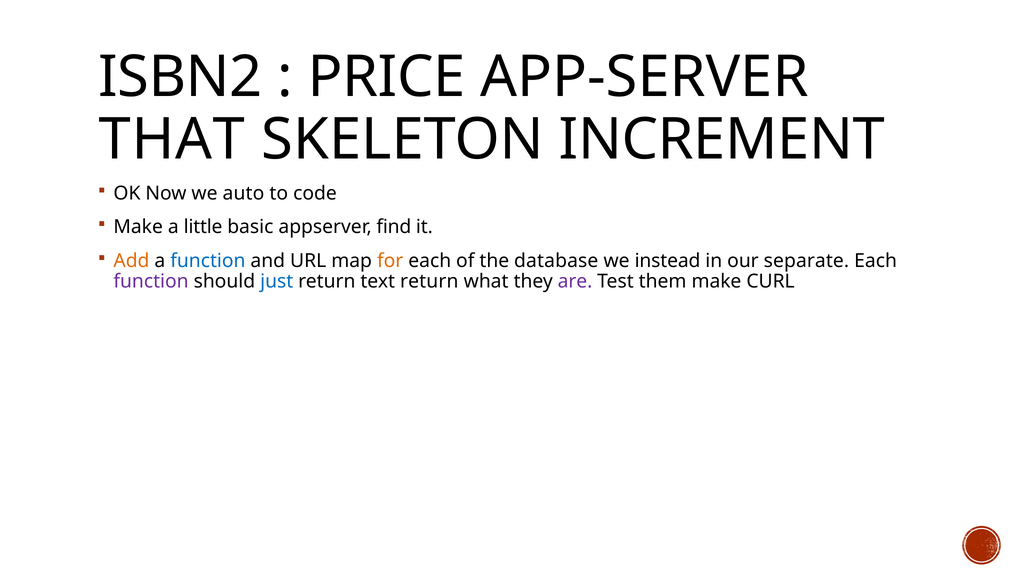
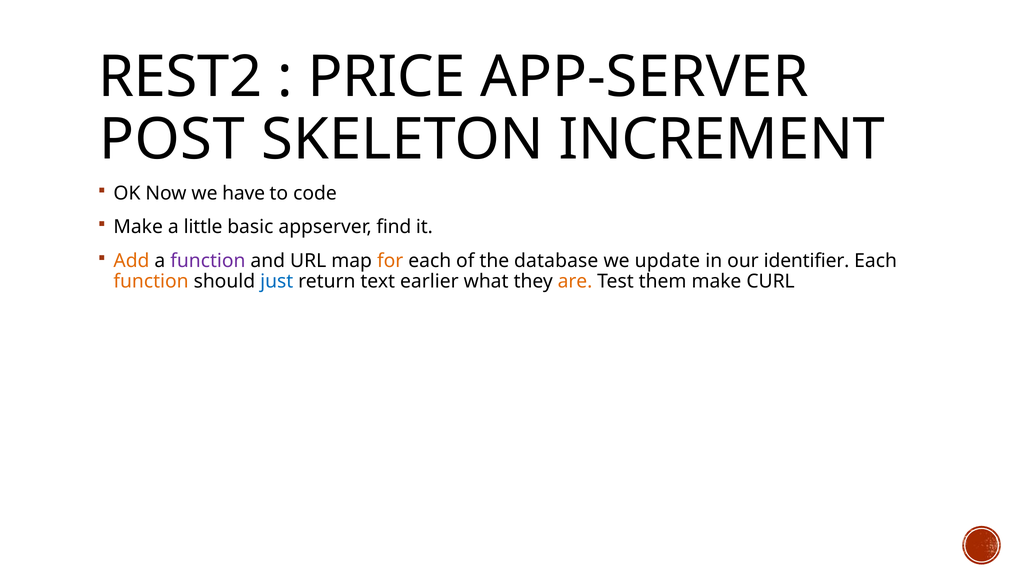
ISBN2: ISBN2 -> REST2 (180, 77)
THAT: THAT -> POST (172, 140)
auto: auto -> have (244, 193)
function colour: blue -> purple (208, 261)
instead: instead -> update (667, 261)
separate: separate -> identifier (807, 261)
function colour: purple -> orange (151, 281)
text return: return -> earlier (429, 281)
are colour: purple -> orange (575, 281)
